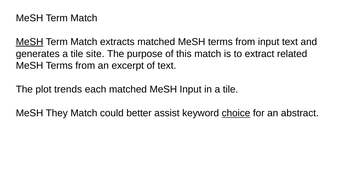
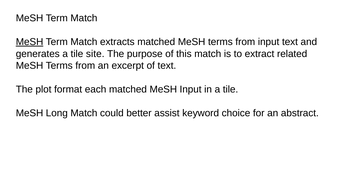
trends: trends -> format (68, 89)
They: They -> Long (57, 113)
choice underline: present -> none (236, 113)
